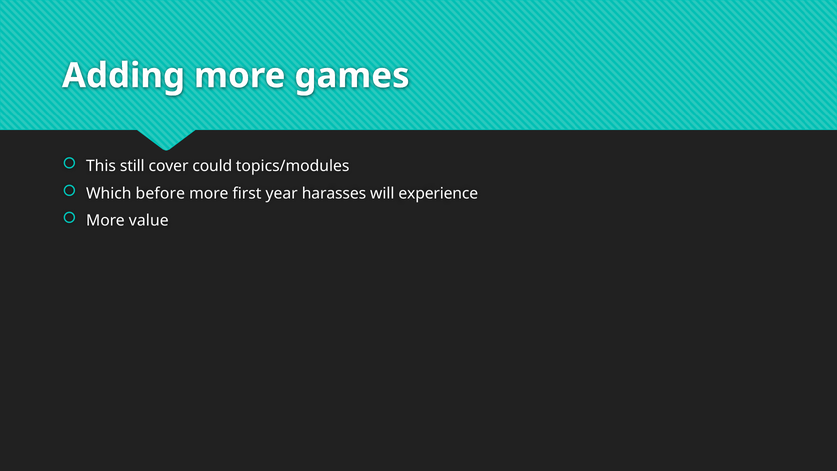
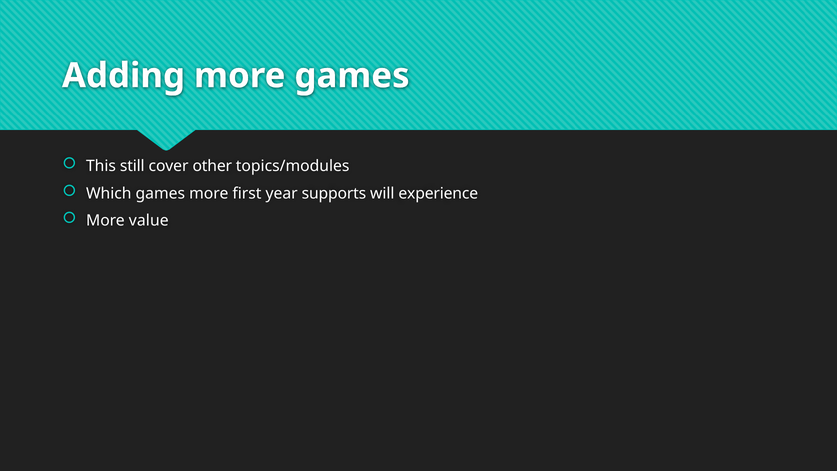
could: could -> other (212, 166)
Which before: before -> games (160, 193)
harasses: harasses -> supports (334, 193)
